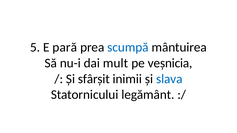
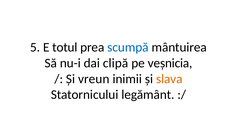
pară: pară -> totul (65, 47)
mult: mult -> clipă (116, 63)
sfârșit: sfârșit -> vreun (94, 79)
slava colour: blue -> orange (169, 79)
